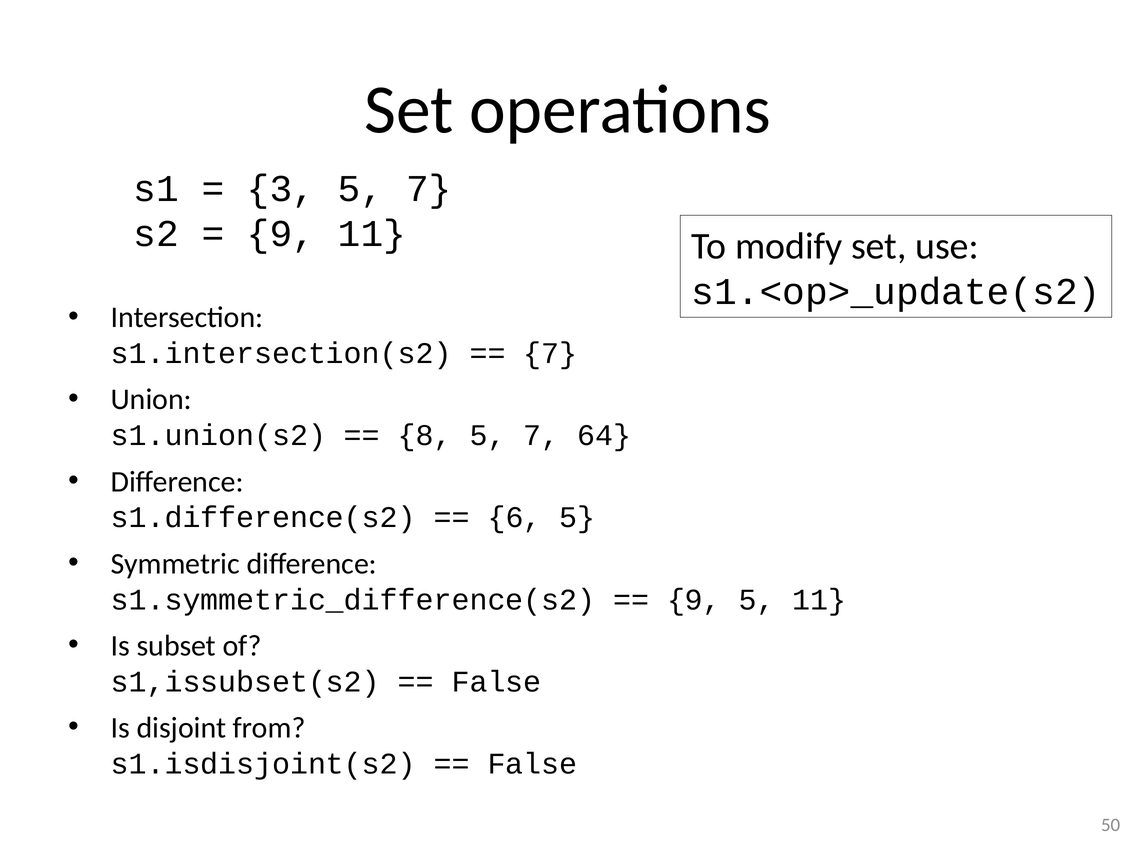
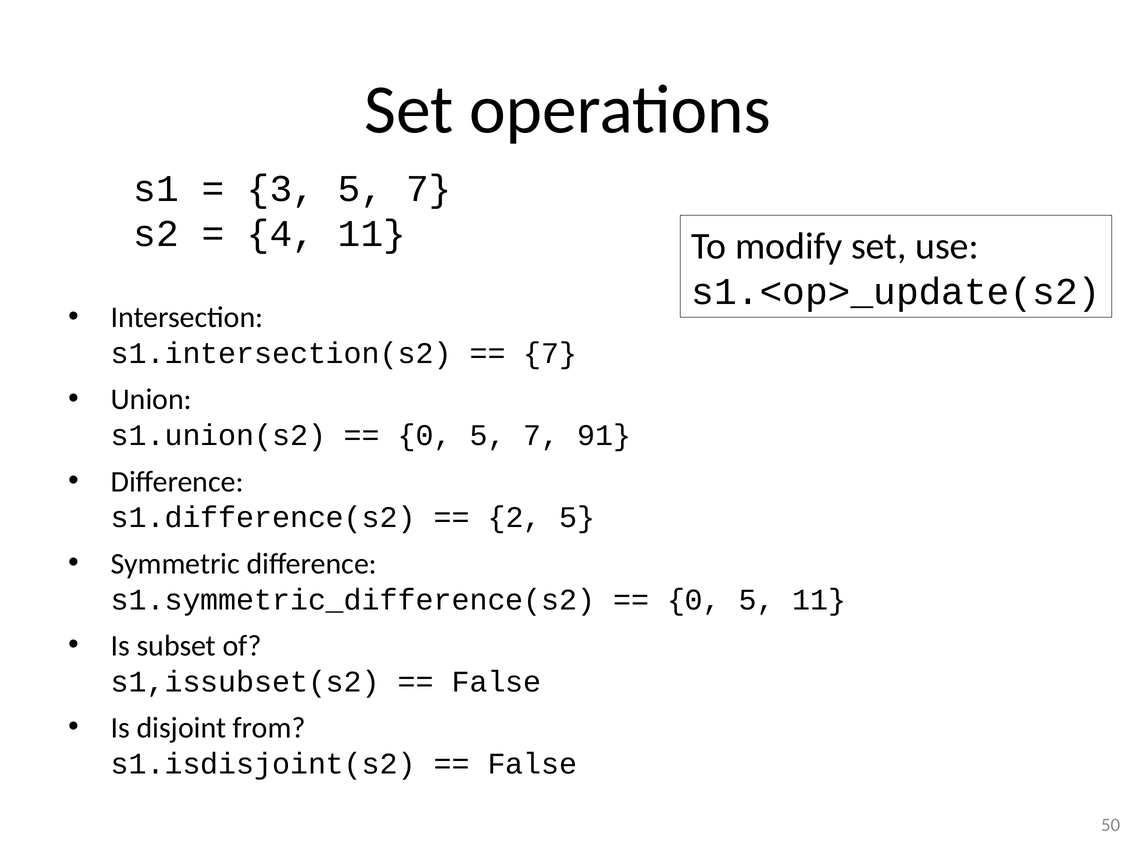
9: 9 -> 4 (281, 234)
8: 8 -> 0 (425, 436)
64: 64 -> 91 (604, 436)
6: 6 -> 2 (515, 518)
9: 9 -> 0 (694, 600)
